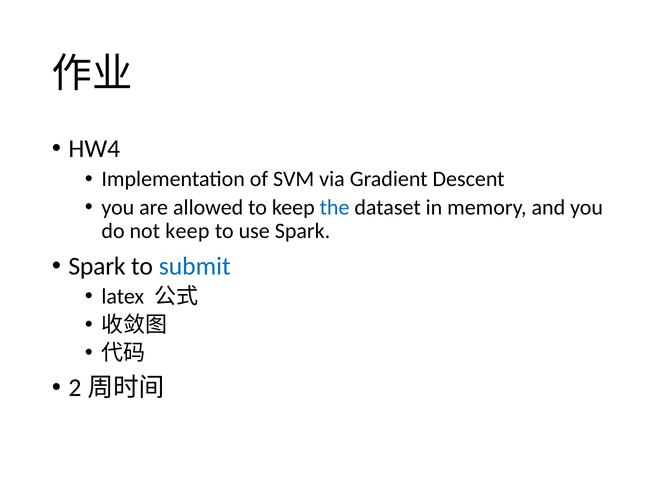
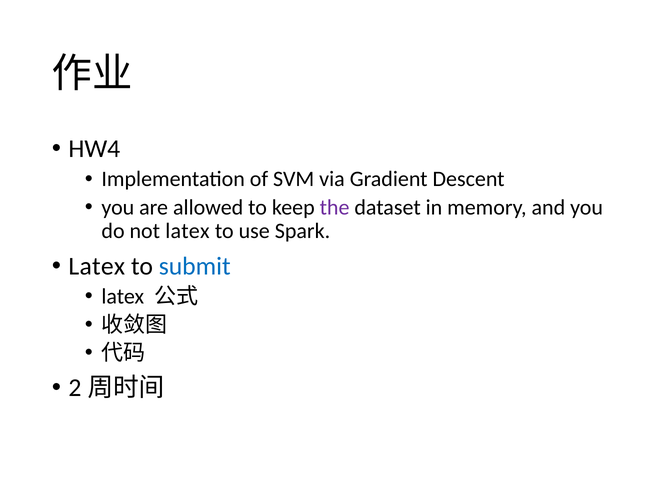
the colour: blue -> purple (335, 207)
not keep: keep -> latex (187, 231)
Spark: Spark -> Latex (97, 266)
